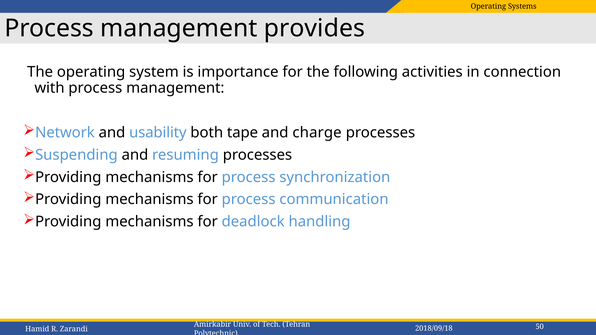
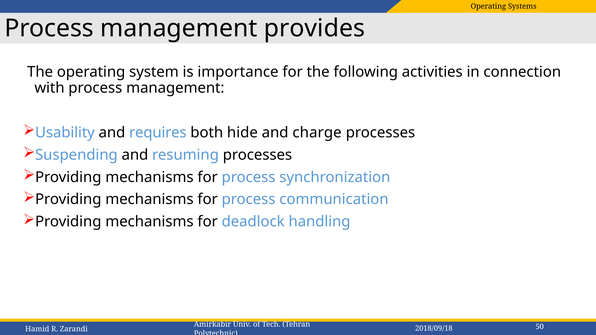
Network: Network -> Usability (65, 133)
usability: usability -> requires (158, 133)
tape: tape -> hide (242, 133)
